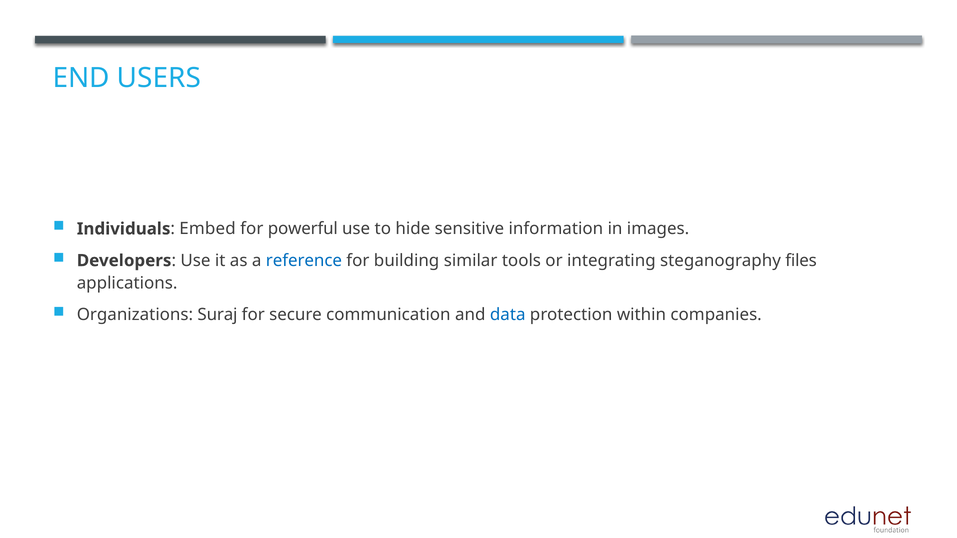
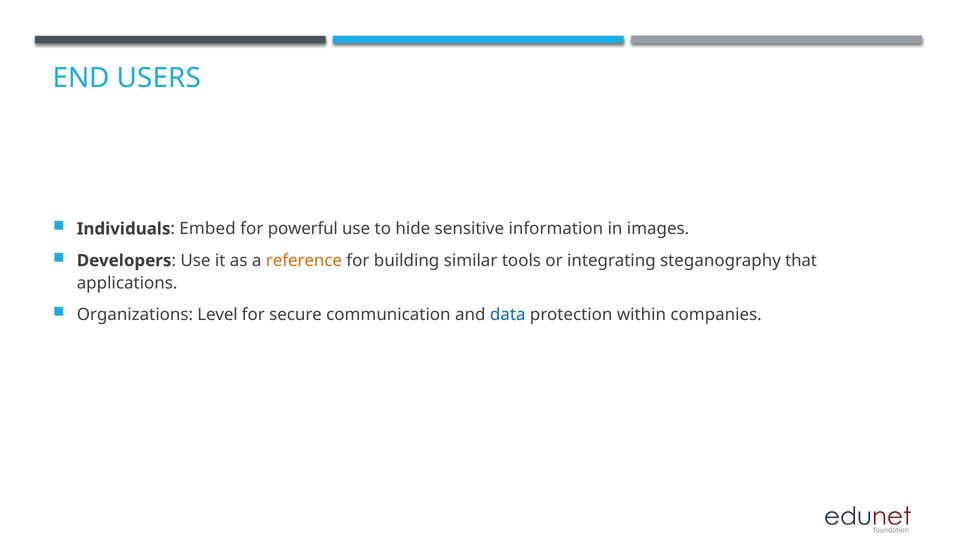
reference colour: blue -> orange (304, 261)
files: files -> that (801, 261)
Suraj: Suraj -> Level (217, 315)
